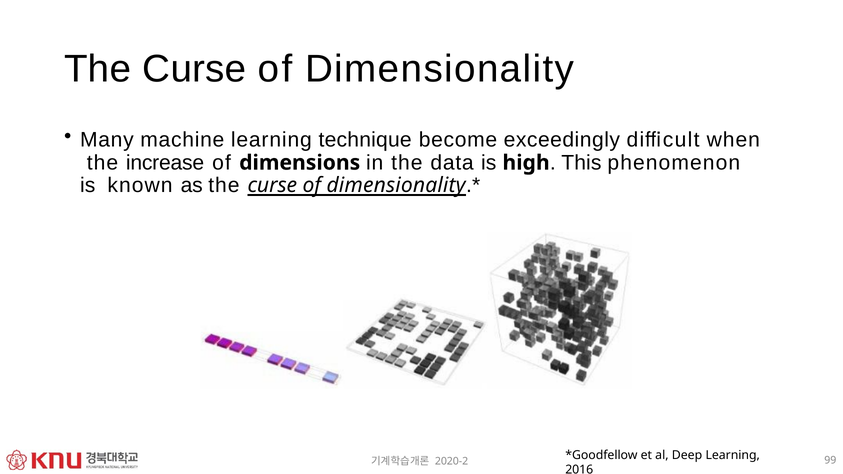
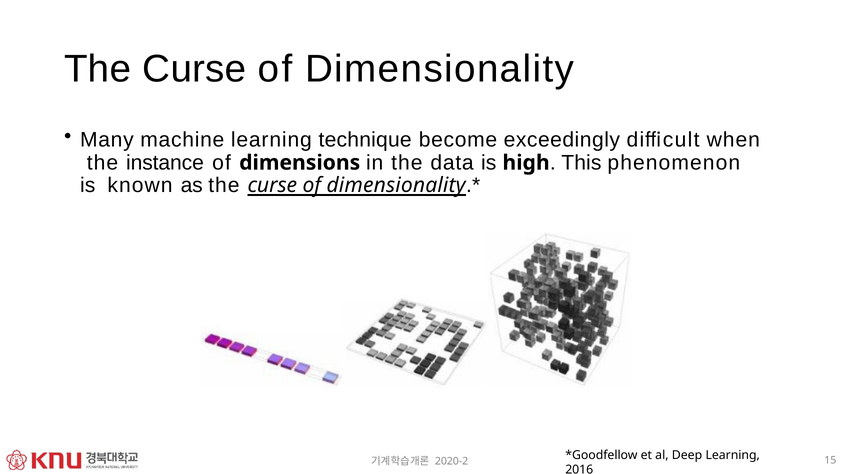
increase: increase -> instance (165, 163)
99: 99 -> 15 (830, 460)
